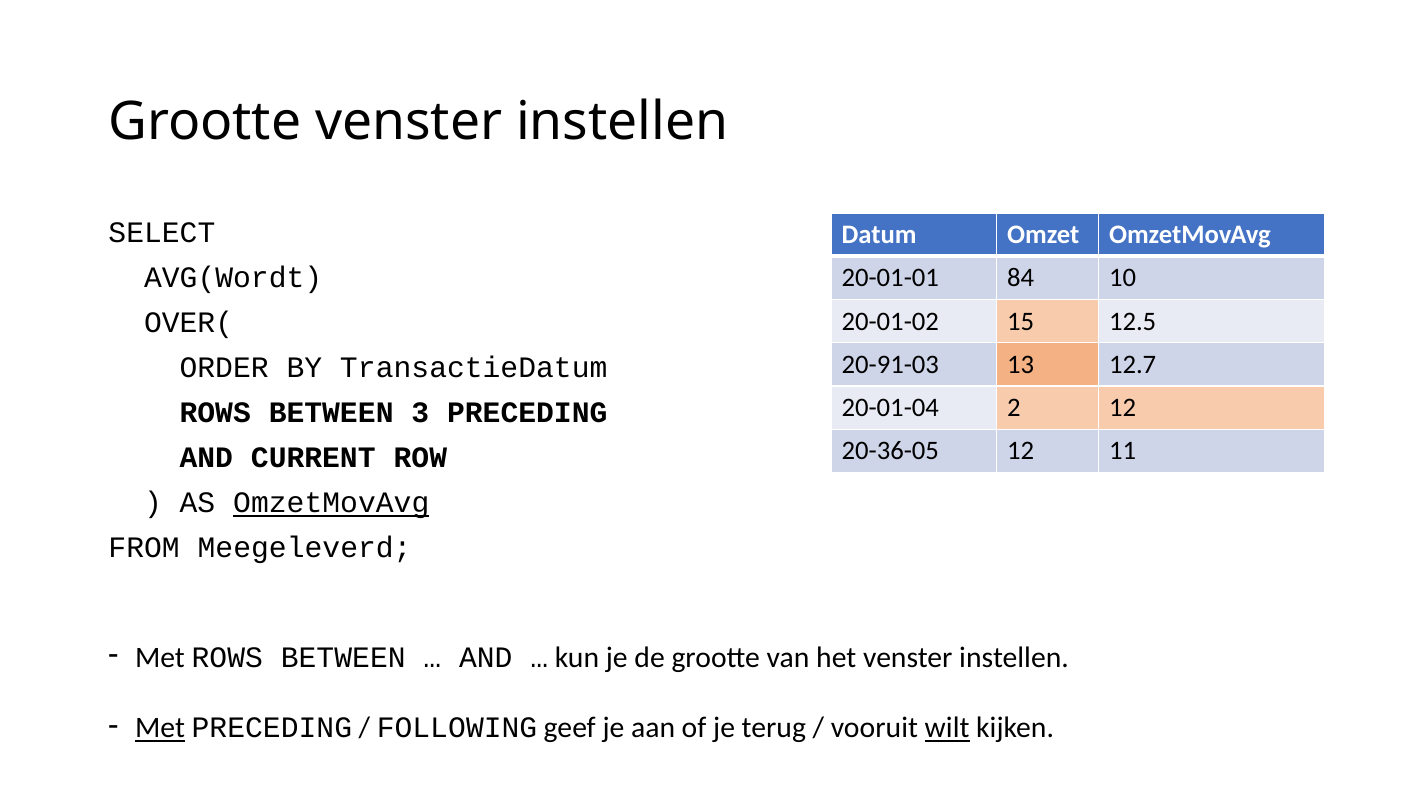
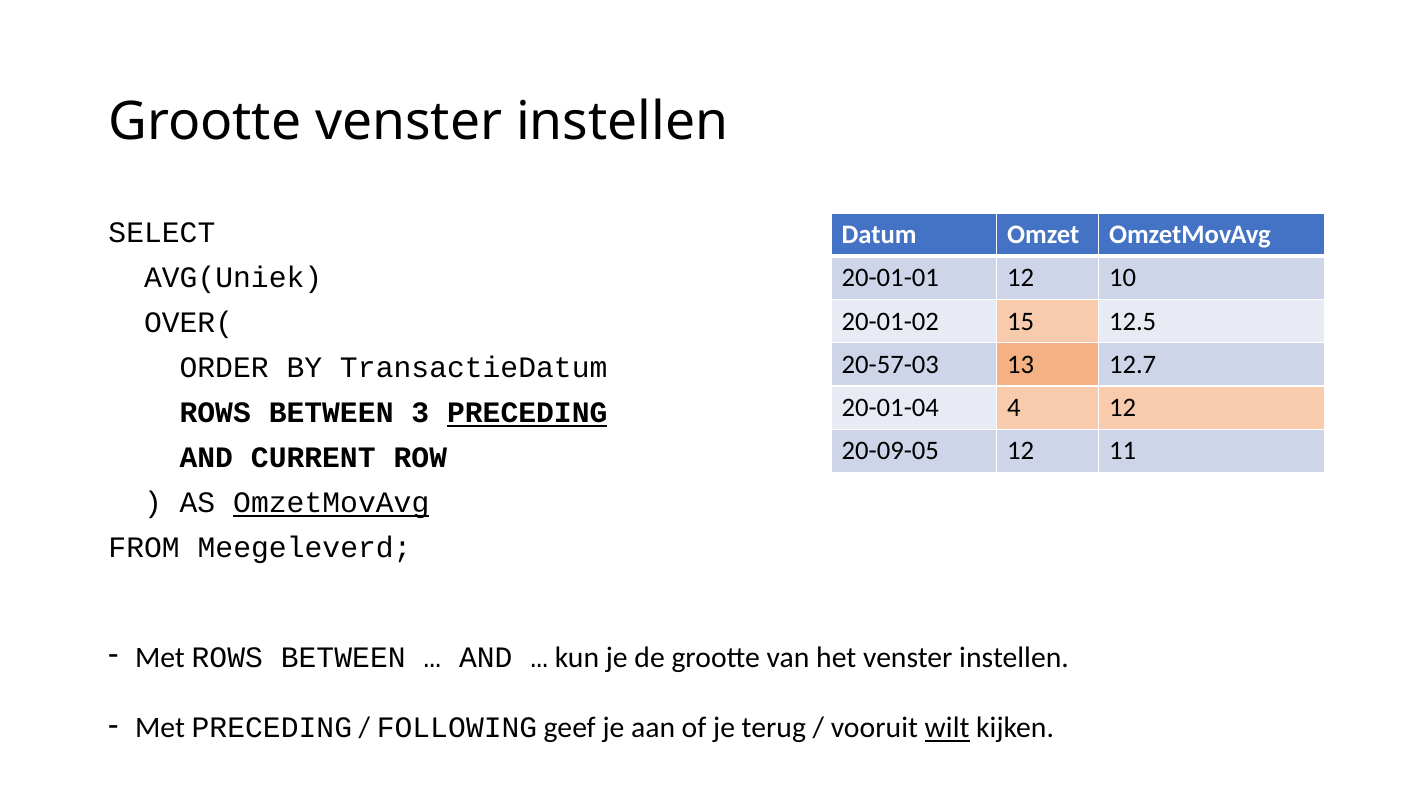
AVG(Wordt: AVG(Wordt -> AVG(Uniek (233, 278)
20-01-01 84: 84 -> 12 (1021, 278)
20-91-03: 20-91-03 -> 20-57-03 (890, 365)
2: 2 -> 4 (1014, 408)
PRECEDING underline: none -> present (527, 413)
20-36-05: 20-36-05 -> 20-09-05 (890, 451)
Met underline: present -> none (160, 728)
